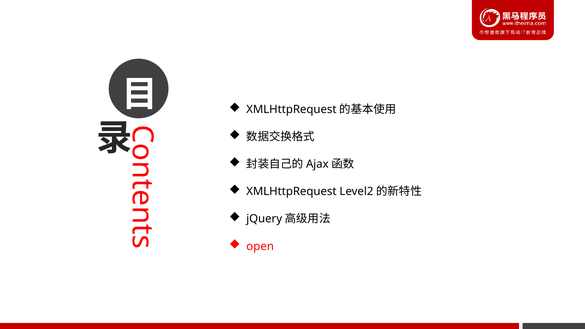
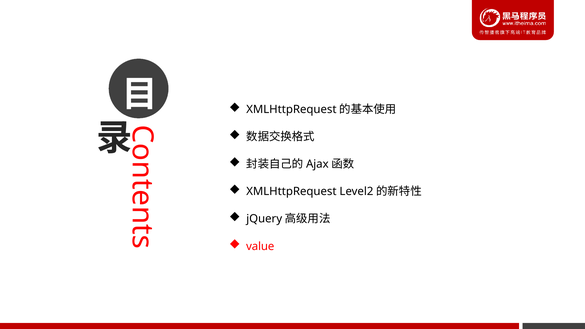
open: open -> value (260, 246)
